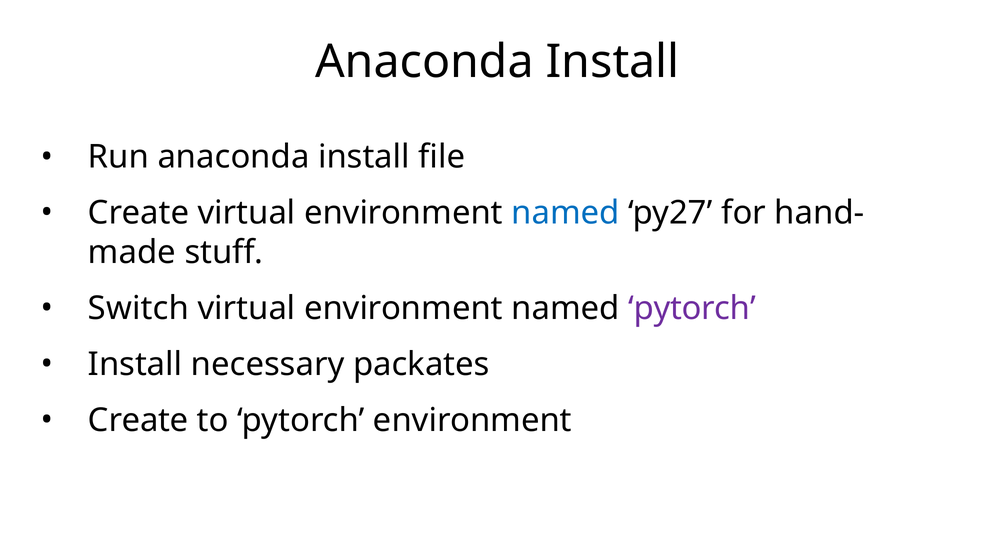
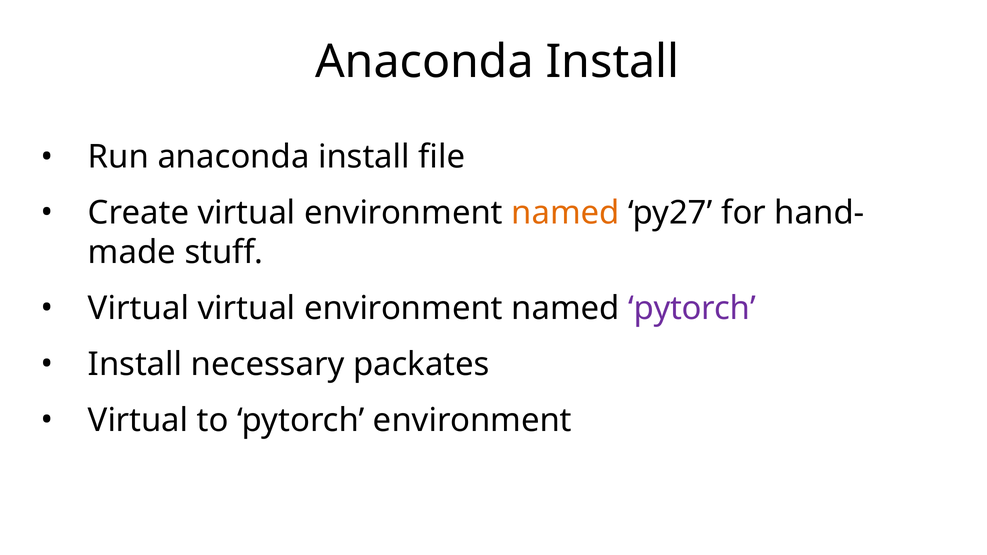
named colour: blue -> orange (565, 213)
Switch: Switch -> Virtual (139, 308)
Create: Create -> Virtual (138, 420)
